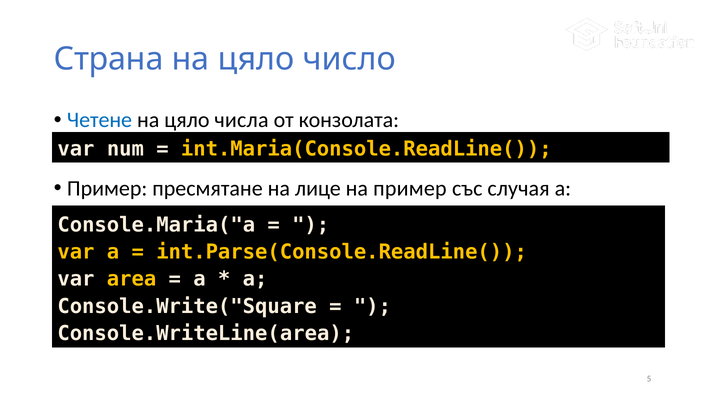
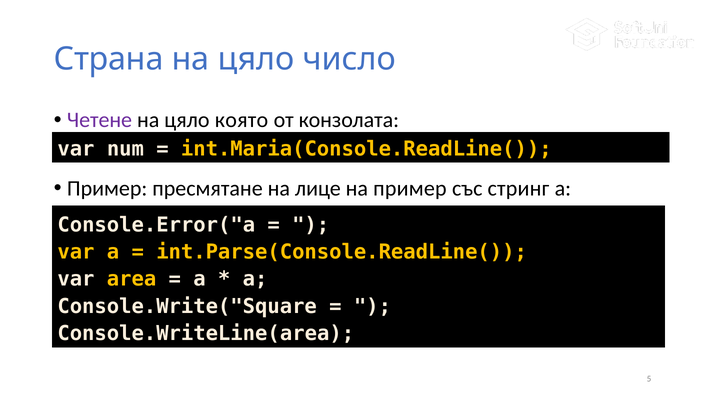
Четене colour: blue -> purple (100, 120)
числа: числа -> която (242, 120)
случая: случая -> стринг (518, 188)
Console.Maria("a: Console.Maria("a -> Console.Error("a (156, 225)
